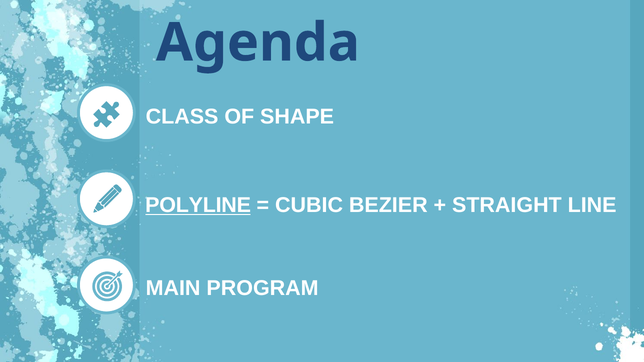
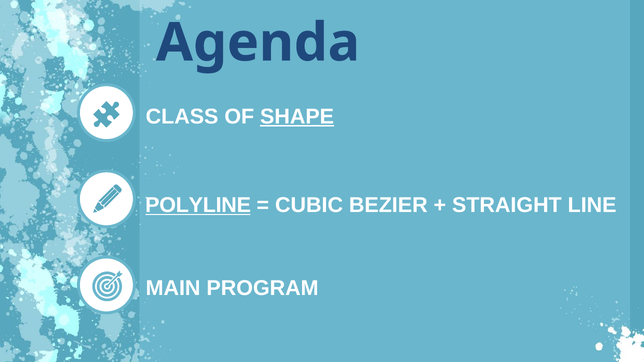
SHAPE underline: none -> present (297, 117)
